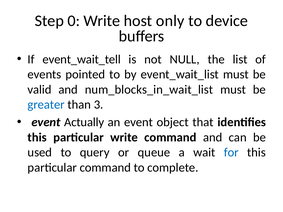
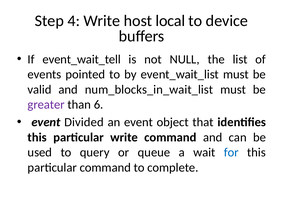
0: 0 -> 4 (74, 21)
only: only -> local (170, 21)
greater colour: blue -> purple (46, 105)
3: 3 -> 6 (99, 105)
Actually: Actually -> Divided (84, 122)
